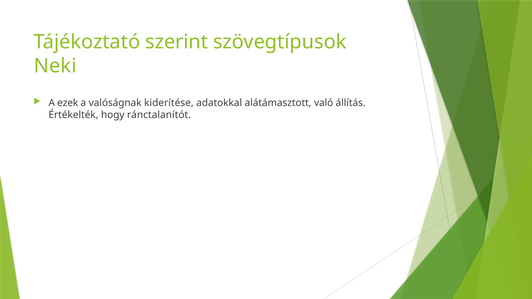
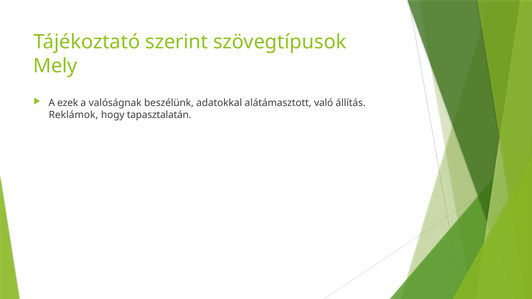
Neki: Neki -> Mely (55, 66)
kiderítése: kiderítése -> beszélünk (169, 103)
Értékelték: Értékelték -> Reklámok (73, 115)
ránctalanítót: ránctalanítót -> tapasztalatán (159, 115)
